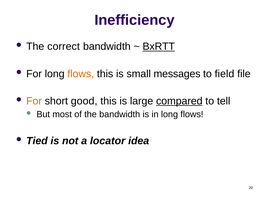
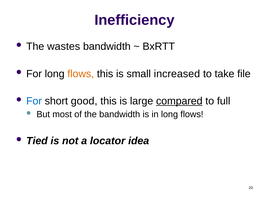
correct: correct -> wastes (64, 46)
BxRTT underline: present -> none (159, 46)
messages: messages -> increased (177, 74)
field: field -> take (225, 74)
For colour: orange -> blue (34, 101)
tell: tell -> full (224, 101)
